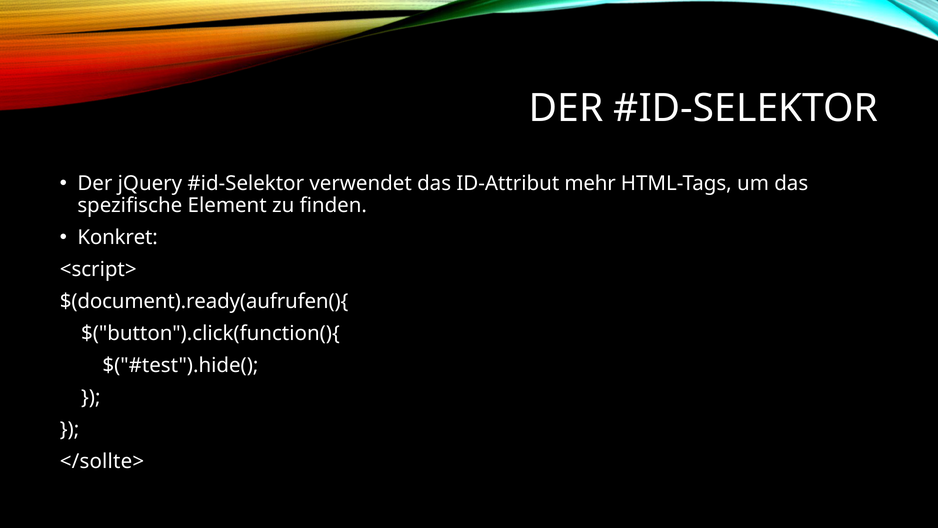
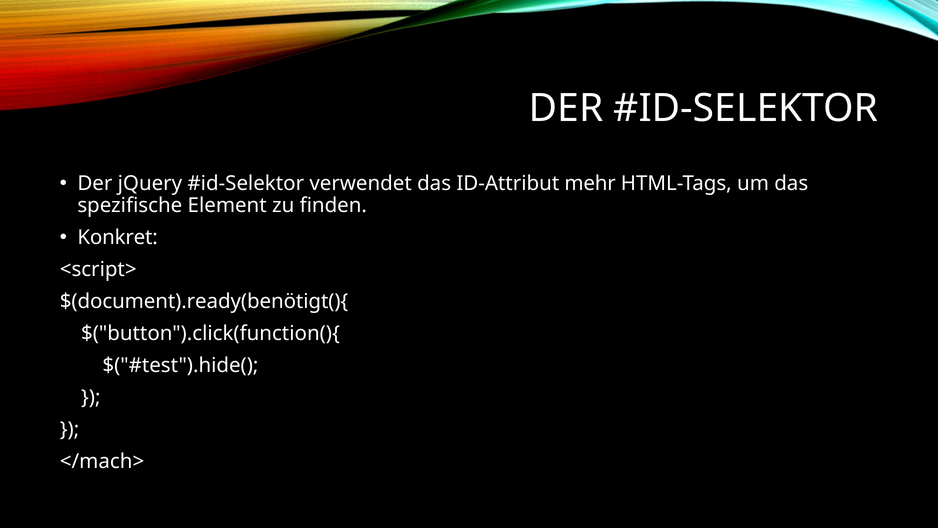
$(document).ready(aufrufen(){: $(document).ready(aufrufen(){ -> $(document).ready(benötigt(){ (204, 301)
</sollte>: </sollte> -> </mach> (102, 461)
